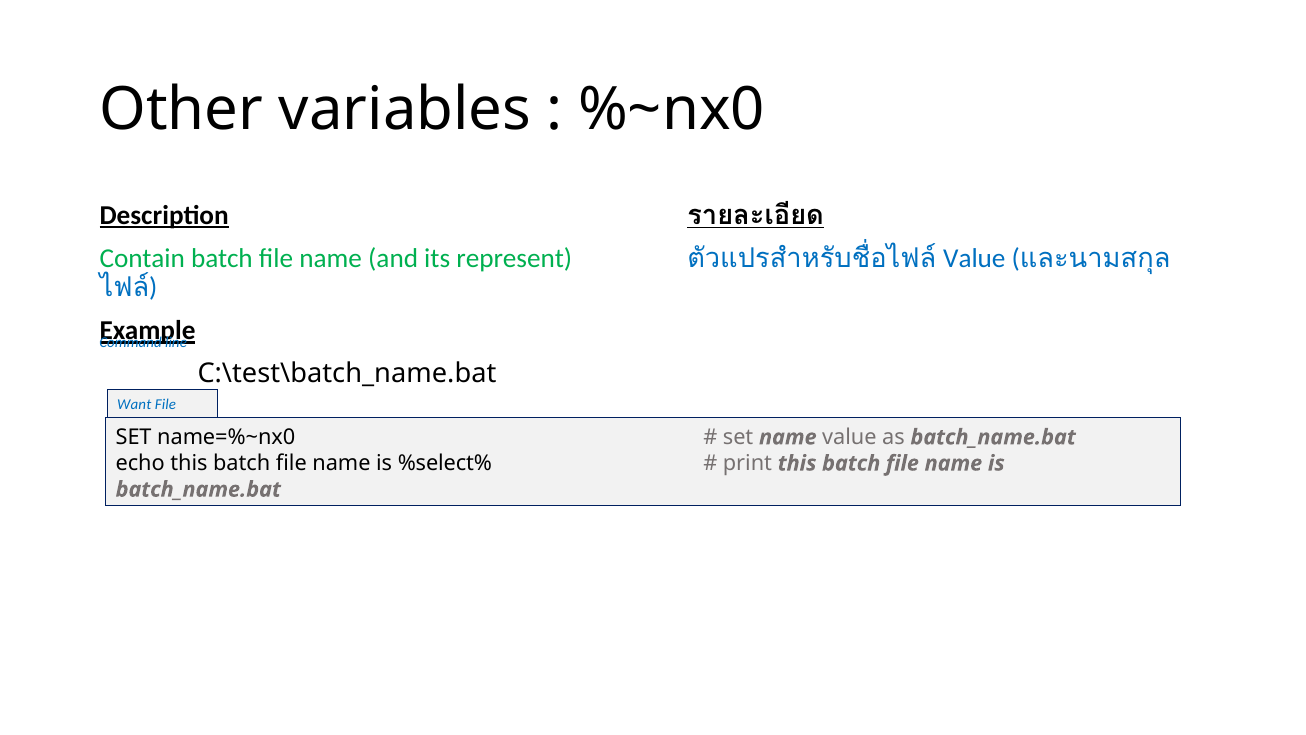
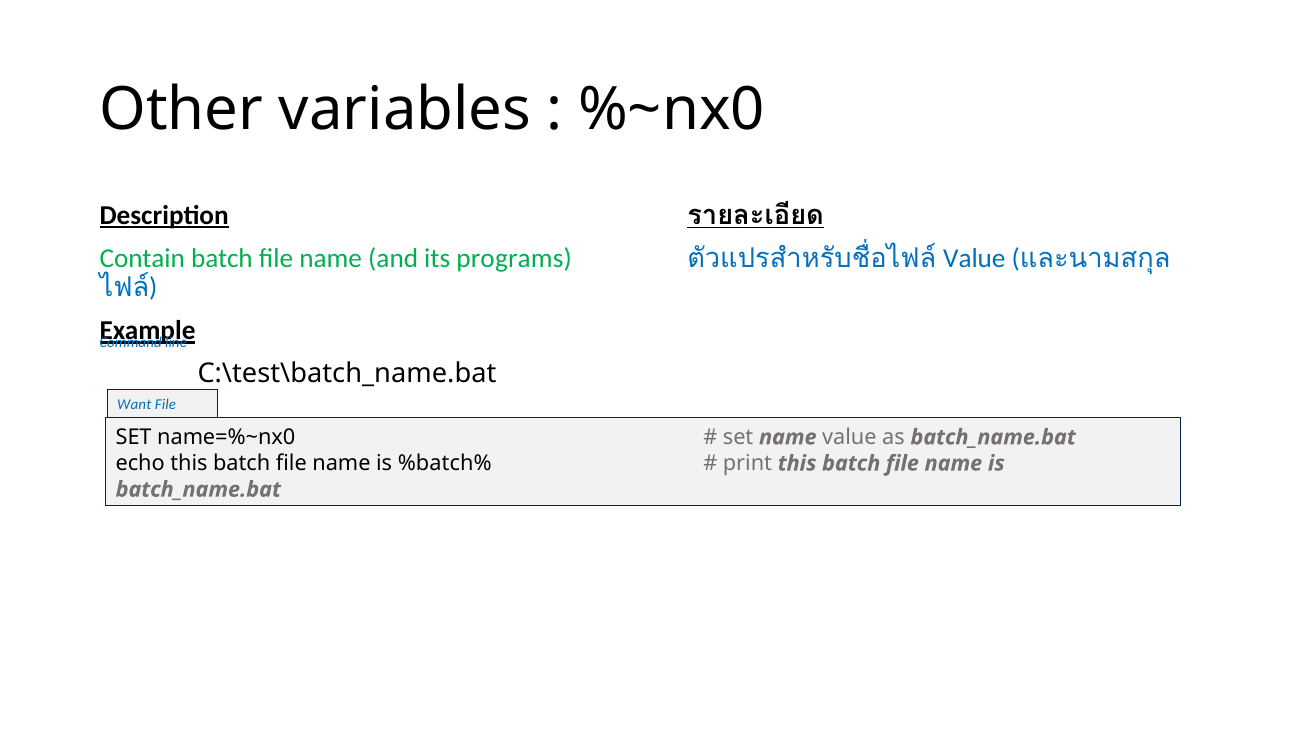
represent: represent -> programs (514, 258)
%select%: %select% -> %batch% (445, 463)
